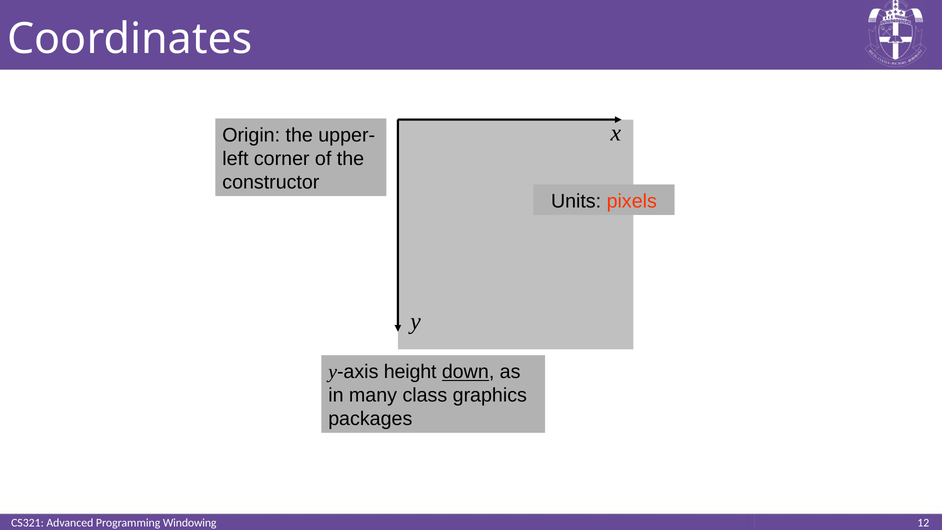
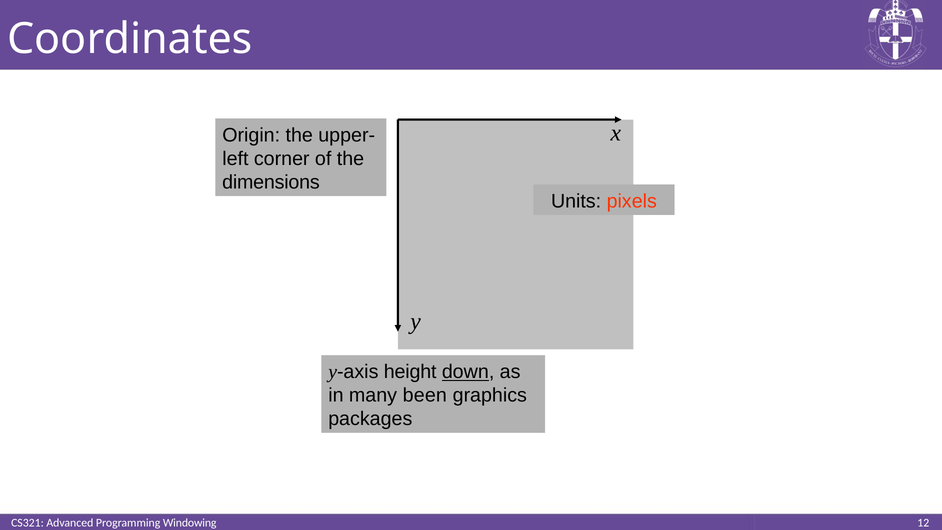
constructor: constructor -> dimensions (271, 182)
class: class -> been (425, 395)
